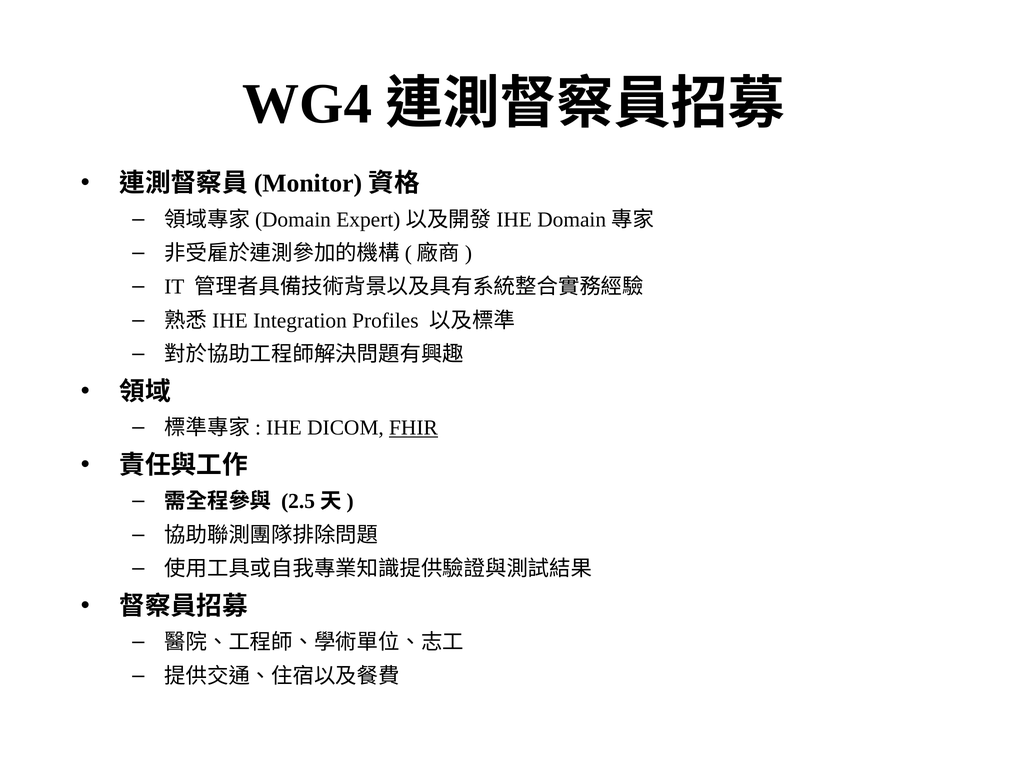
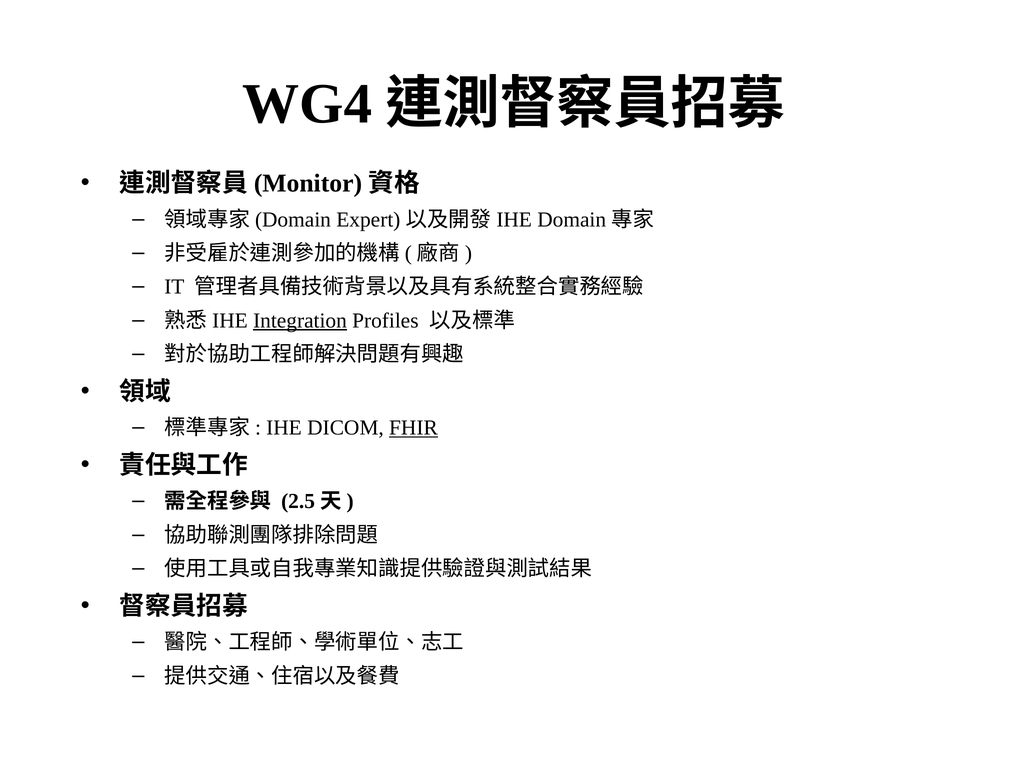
Integration underline: none -> present (300, 321)
